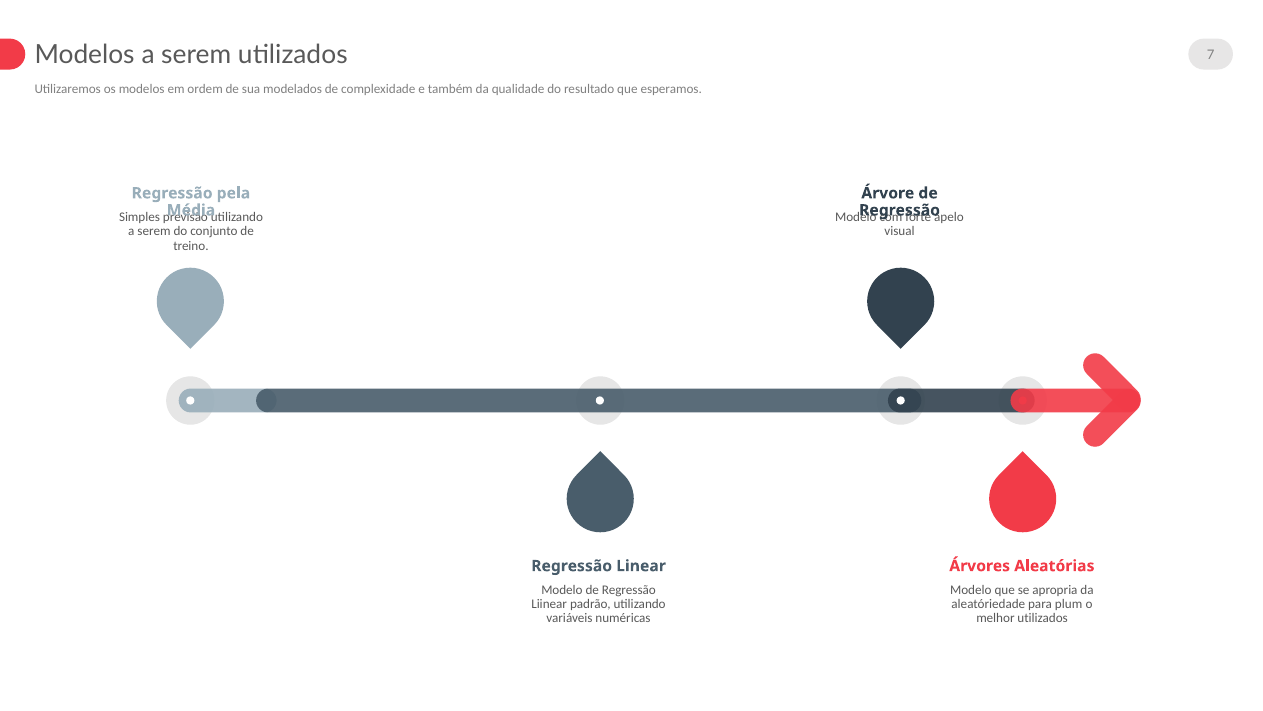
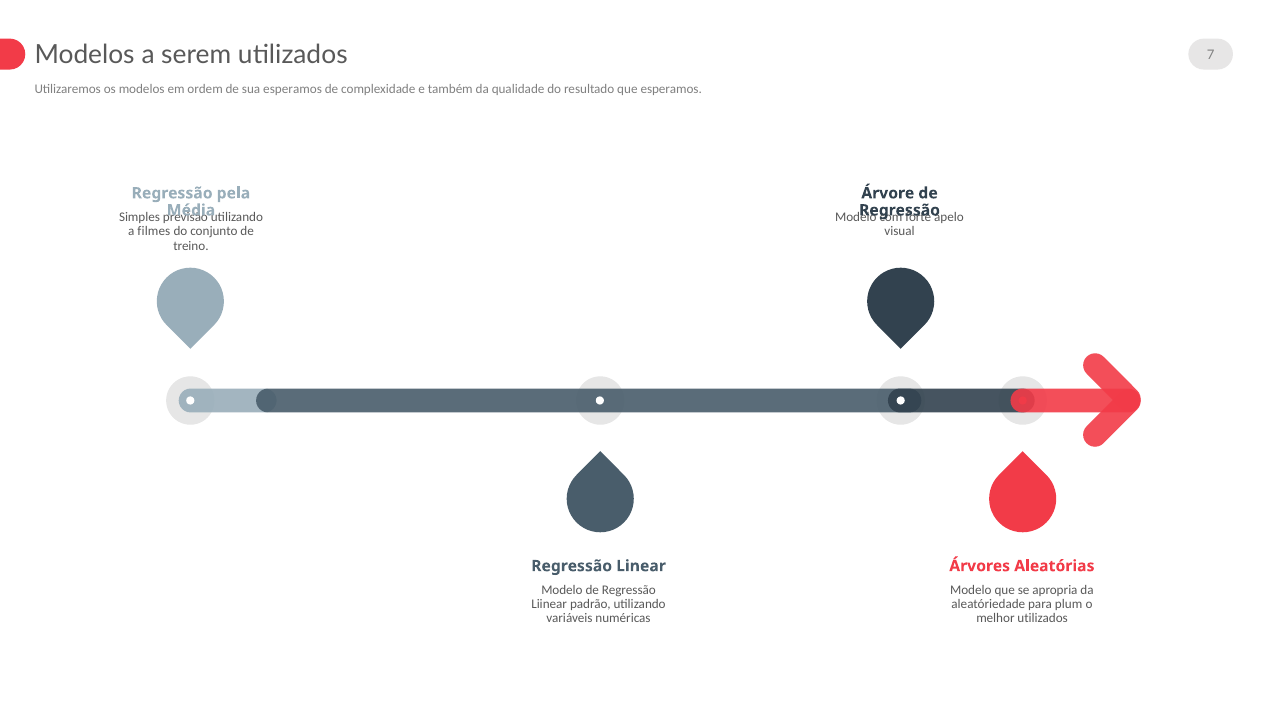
sua modelados: modelados -> esperamos (293, 89)
serem: serem -> filmes (154, 231)
